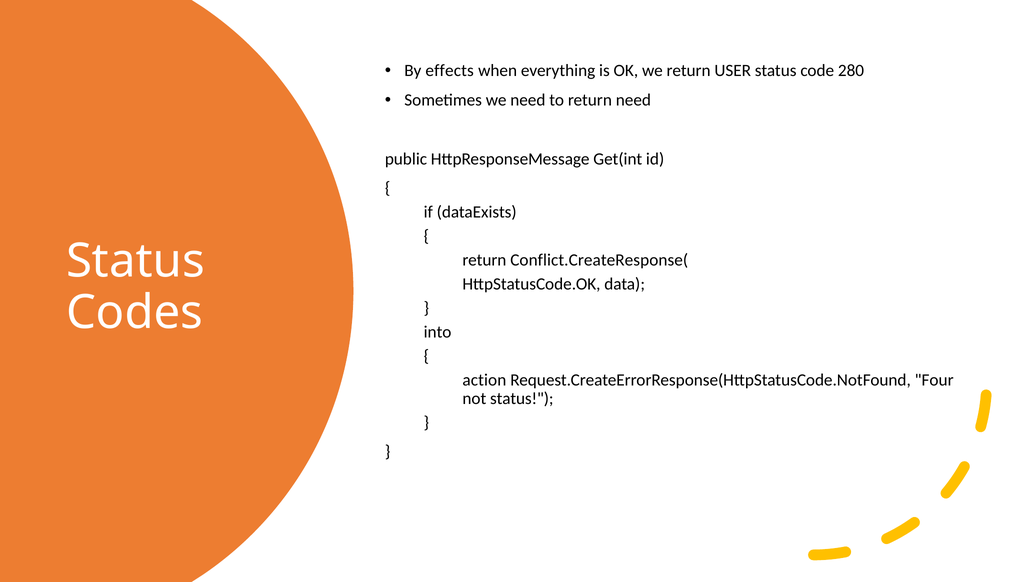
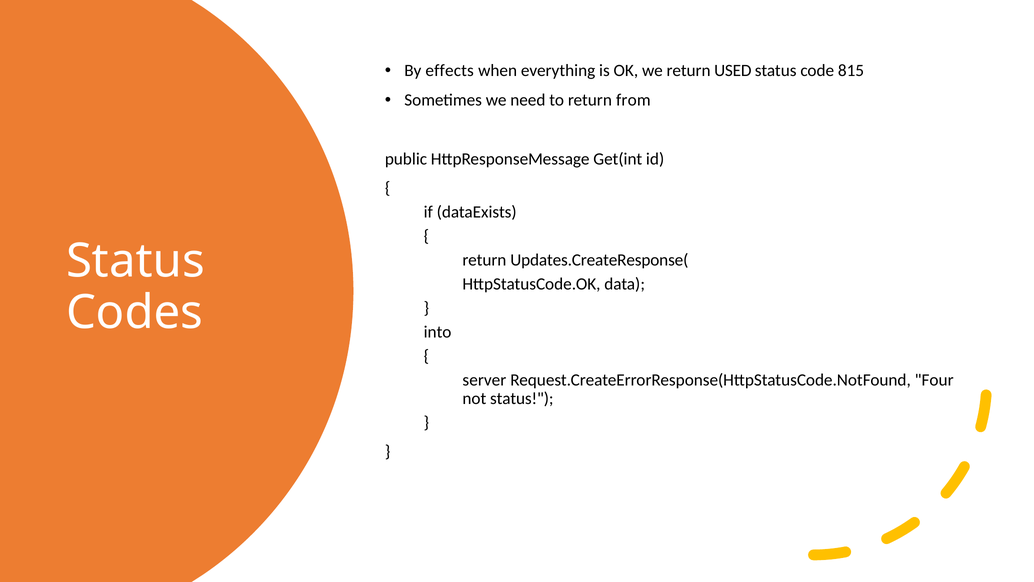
USER: USER -> USED (733, 71)
280: 280 -> 815 (851, 71)
return need: need -> from (633, 100)
Conflict.CreateResponse(: Conflict.CreateResponse( -> Updates.CreateResponse( (599, 260)
action: action -> server (484, 380)
